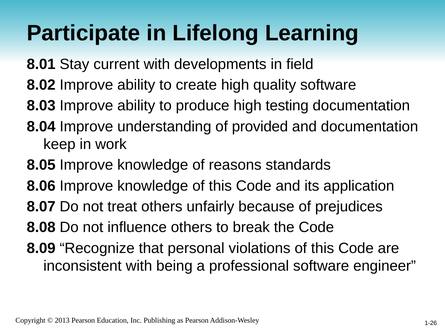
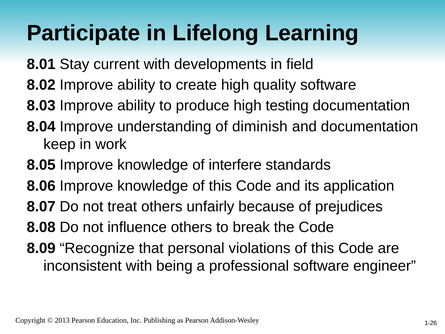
provided: provided -> diminish (260, 126)
reasons: reasons -> interfere (235, 165)
